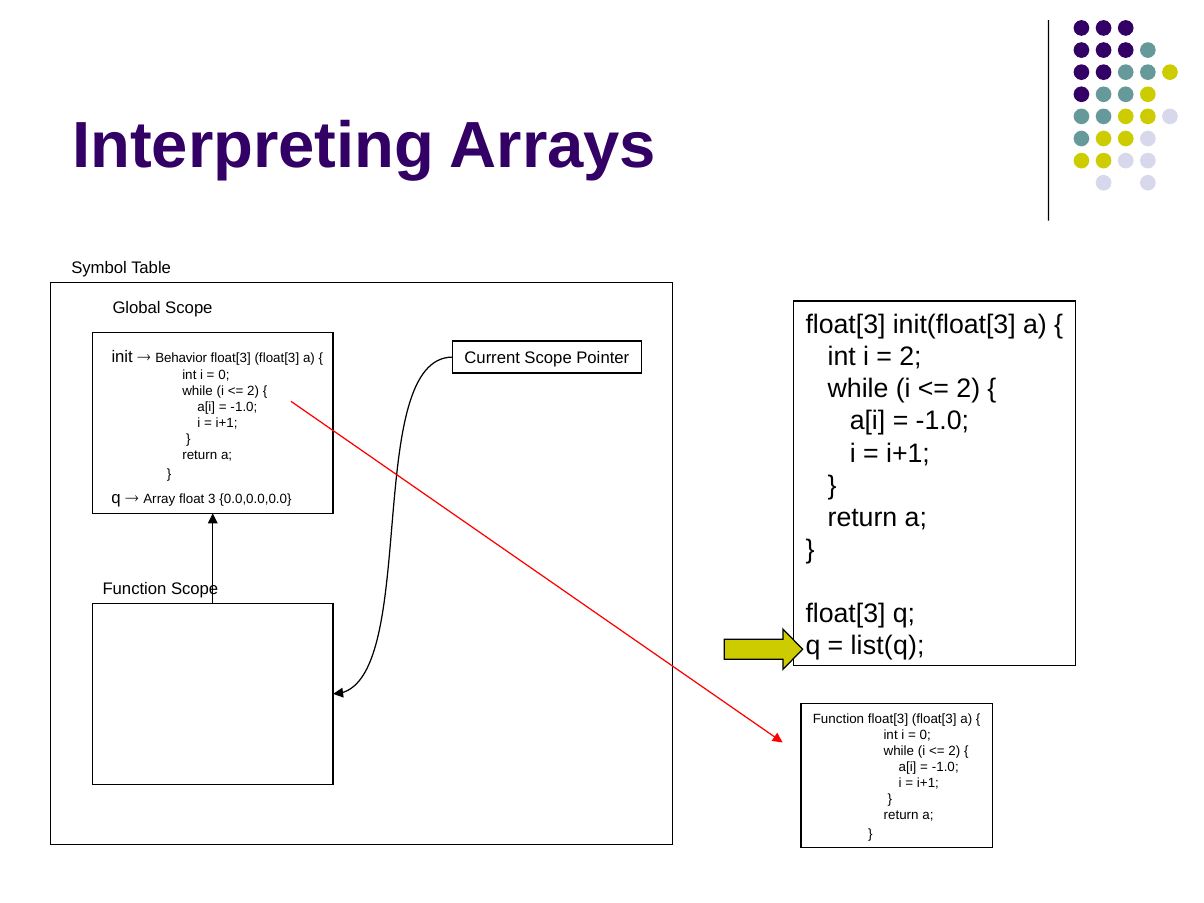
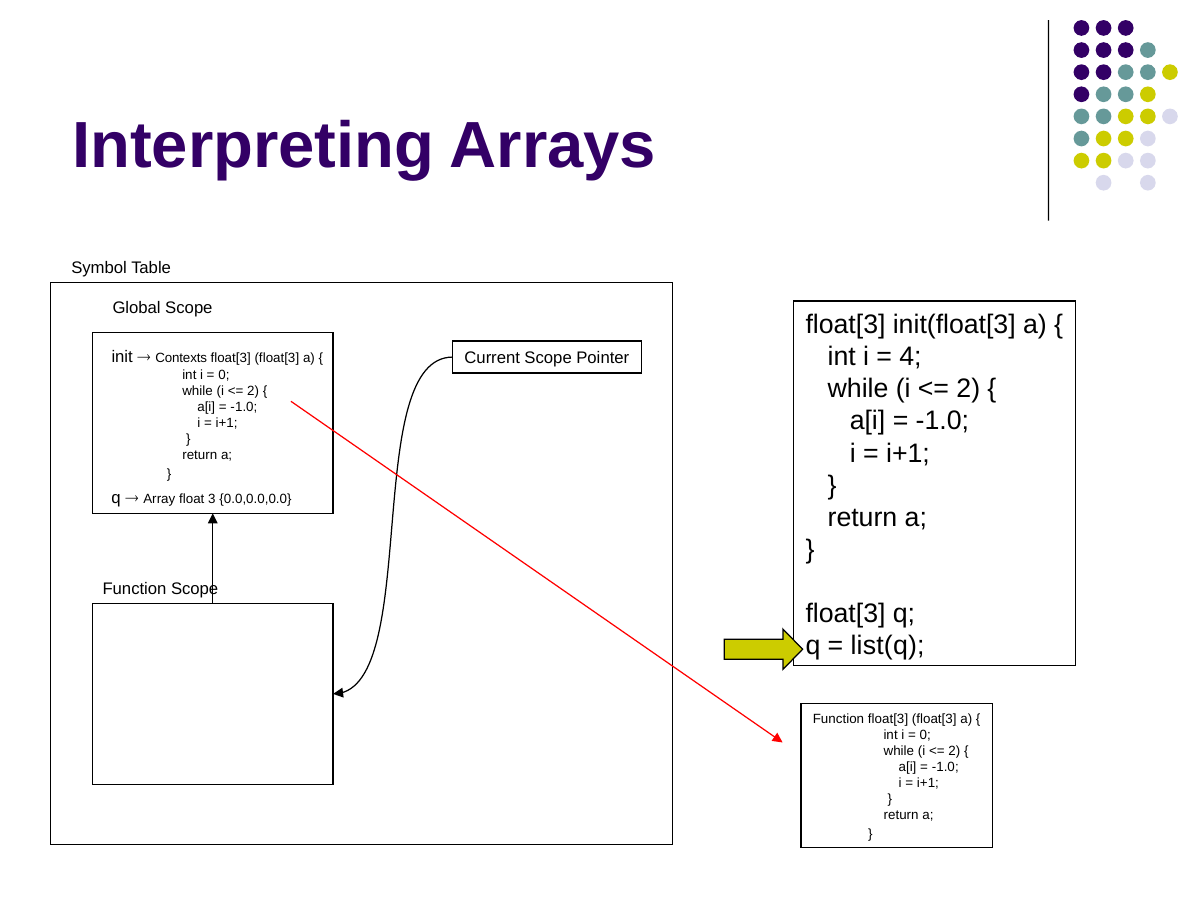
2: 2 -> 4 (911, 357)
Behavior: Behavior -> Contexts (181, 358)
